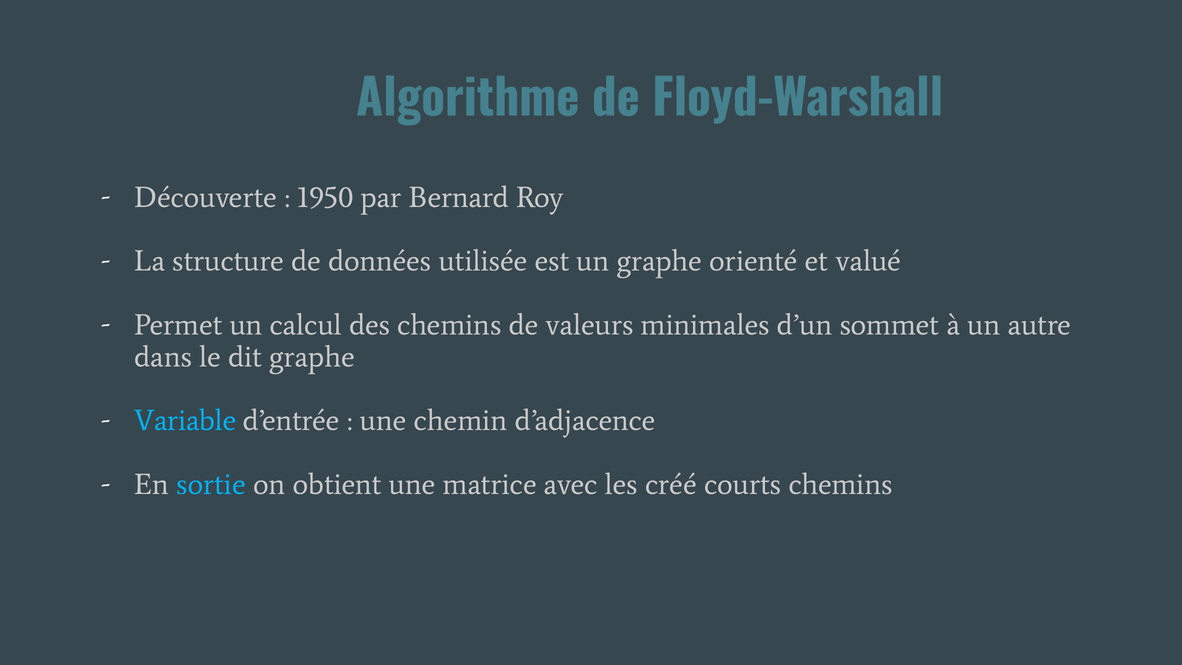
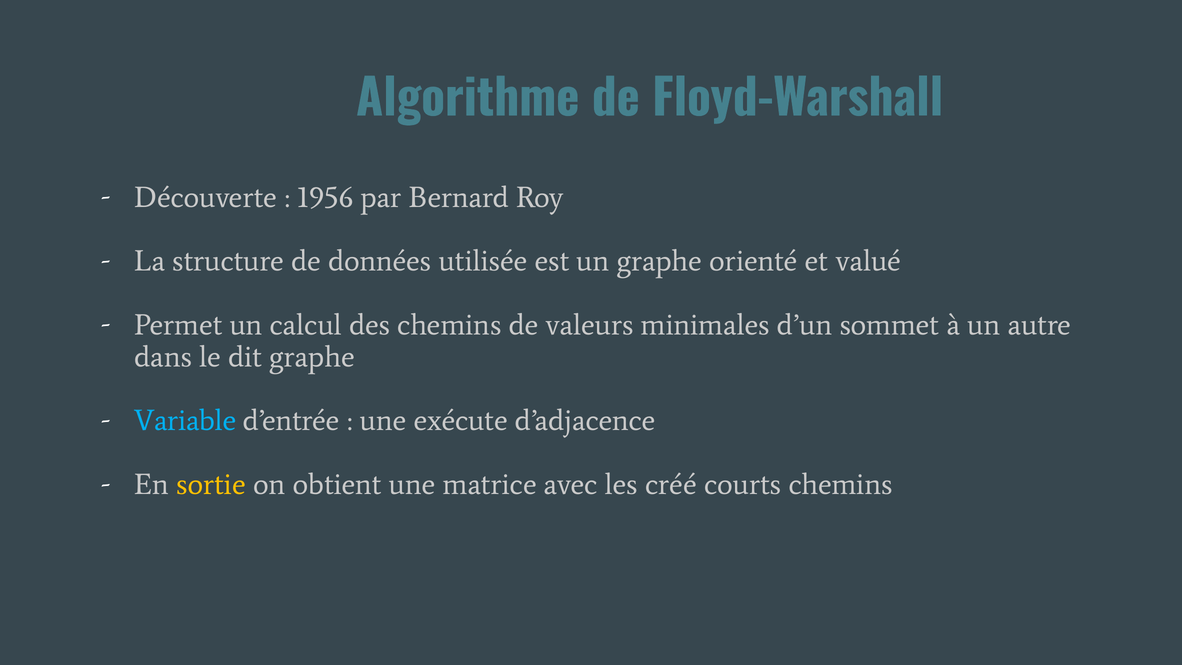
1950: 1950 -> 1956 (325, 197)
chemin: chemin -> exécute (461, 421)
sortie colour: light blue -> yellow (211, 484)
